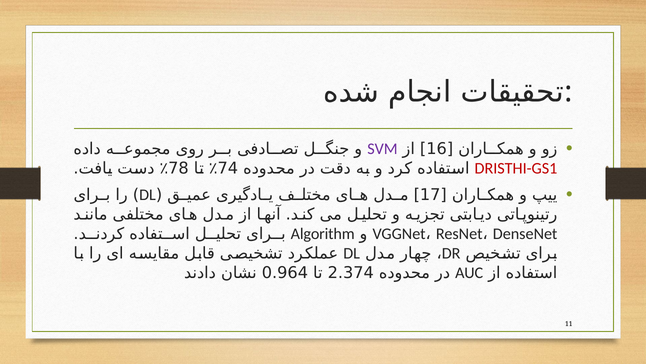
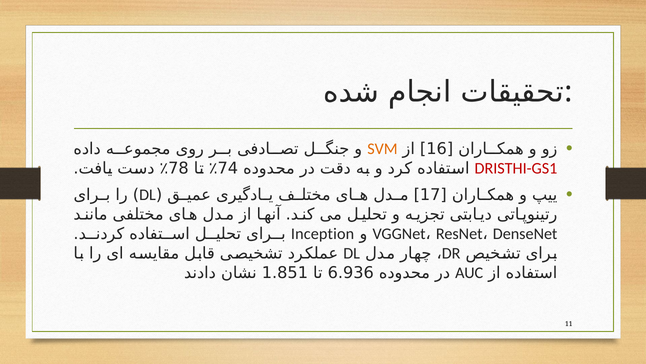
SVM colour: purple -> orange (382, 149)
Algorithm: Algorithm -> Inception (323, 234)
0.964: 0.964 -> 1.851 (285, 272)
2.374: 2.374 -> 6.936 (351, 272)
